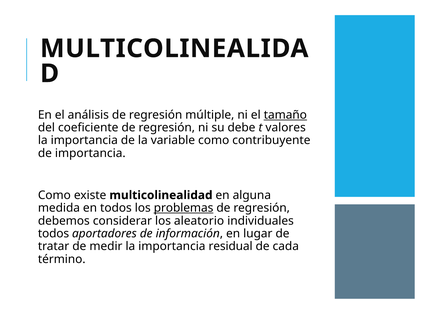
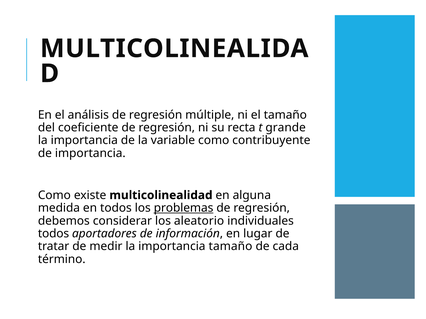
tamaño underline: present -> none (285, 115)
debe: debe -> recta (241, 128)
valores: valores -> grande (286, 128)
importancia residual: residual -> tamaño (230, 247)
